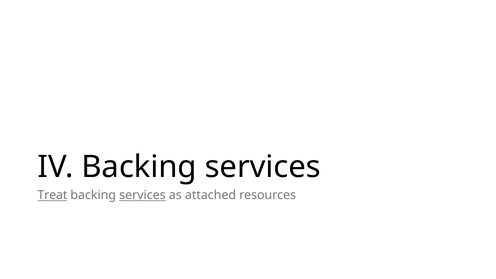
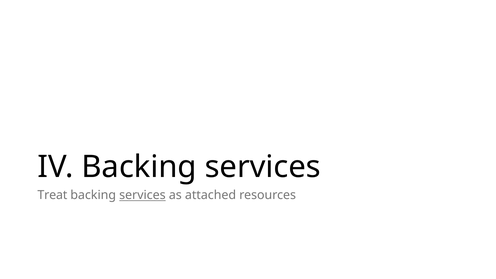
Treat underline: present -> none (52, 195)
